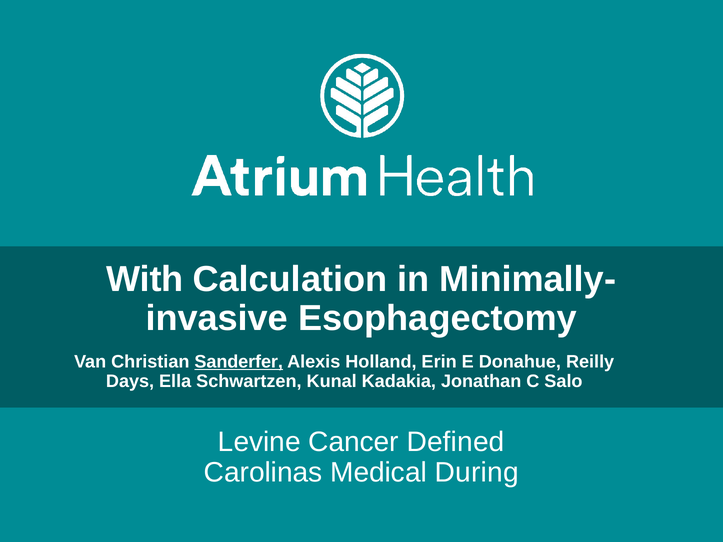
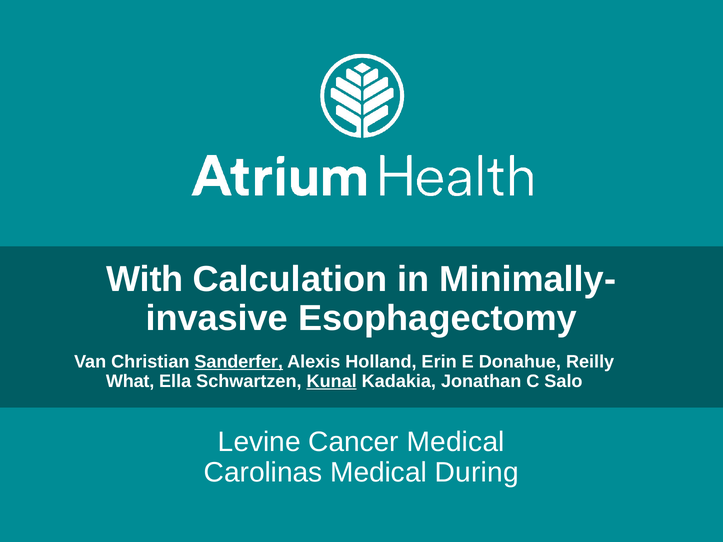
Days: Days -> What (130, 381)
Kunal underline: none -> present (332, 381)
Cancer Defined: Defined -> Medical (456, 442)
